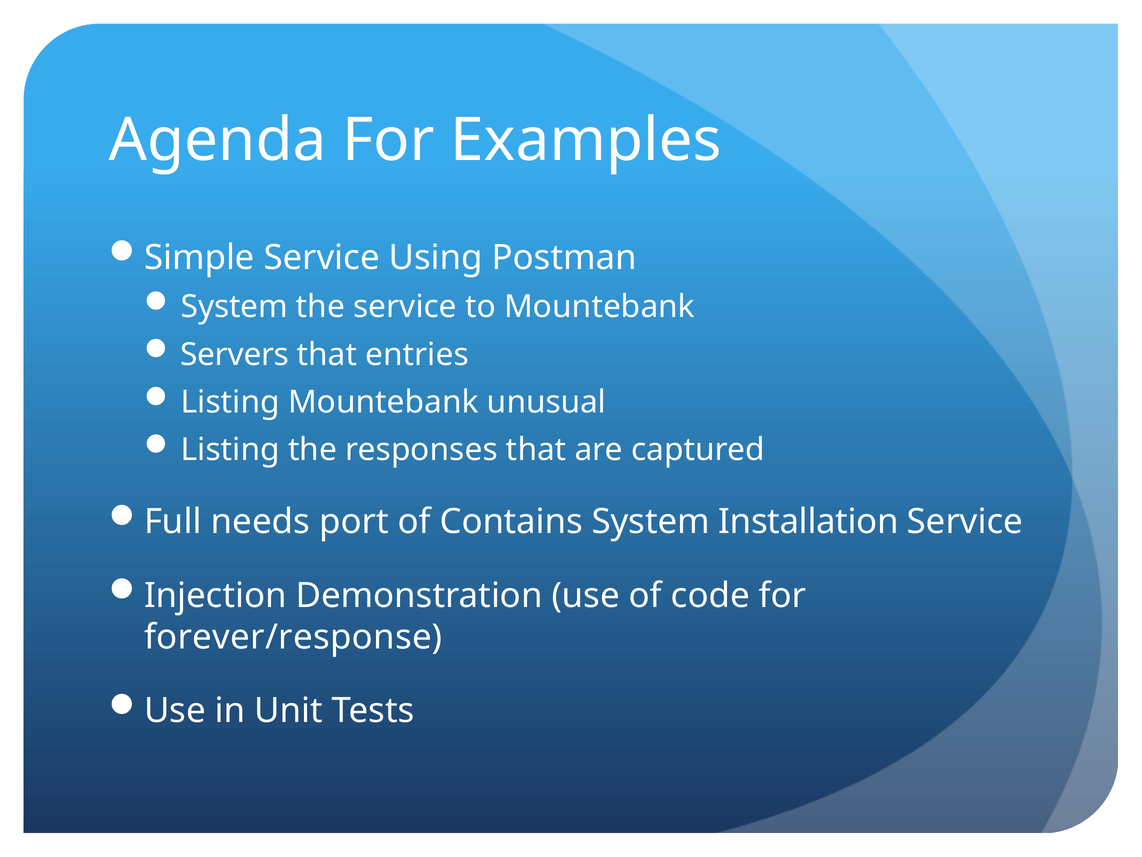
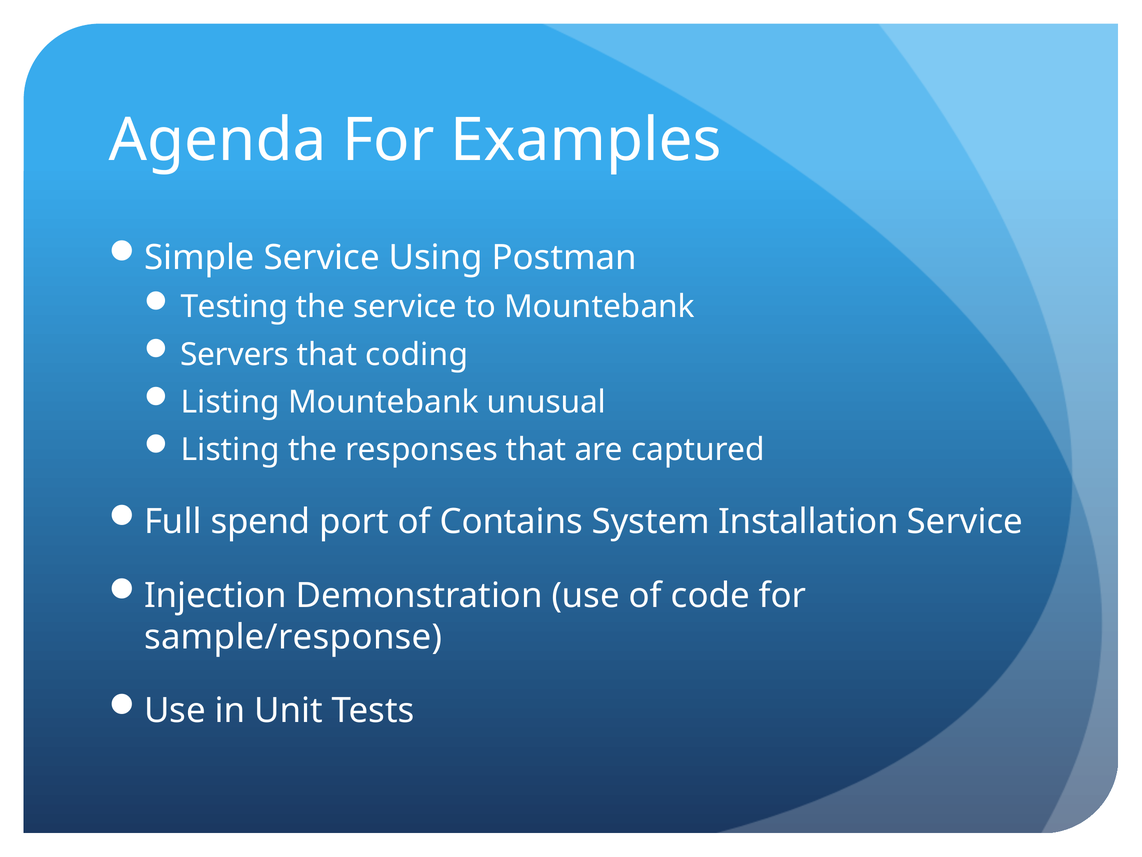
System: System -> Testing (234, 307)
entries: entries -> coding (417, 354)
needs: needs -> spend (261, 522)
forever/response: forever/response -> sample/response (293, 637)
